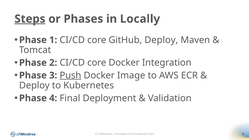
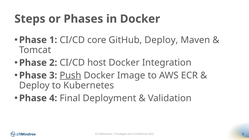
Steps underline: present -> none (30, 19)
in Locally: Locally -> Docker (140, 19)
2 CI/CD core: core -> host (97, 63)
